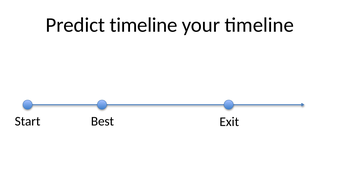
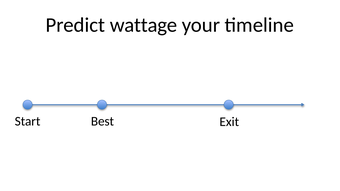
Predict timeline: timeline -> wattage (144, 25)
